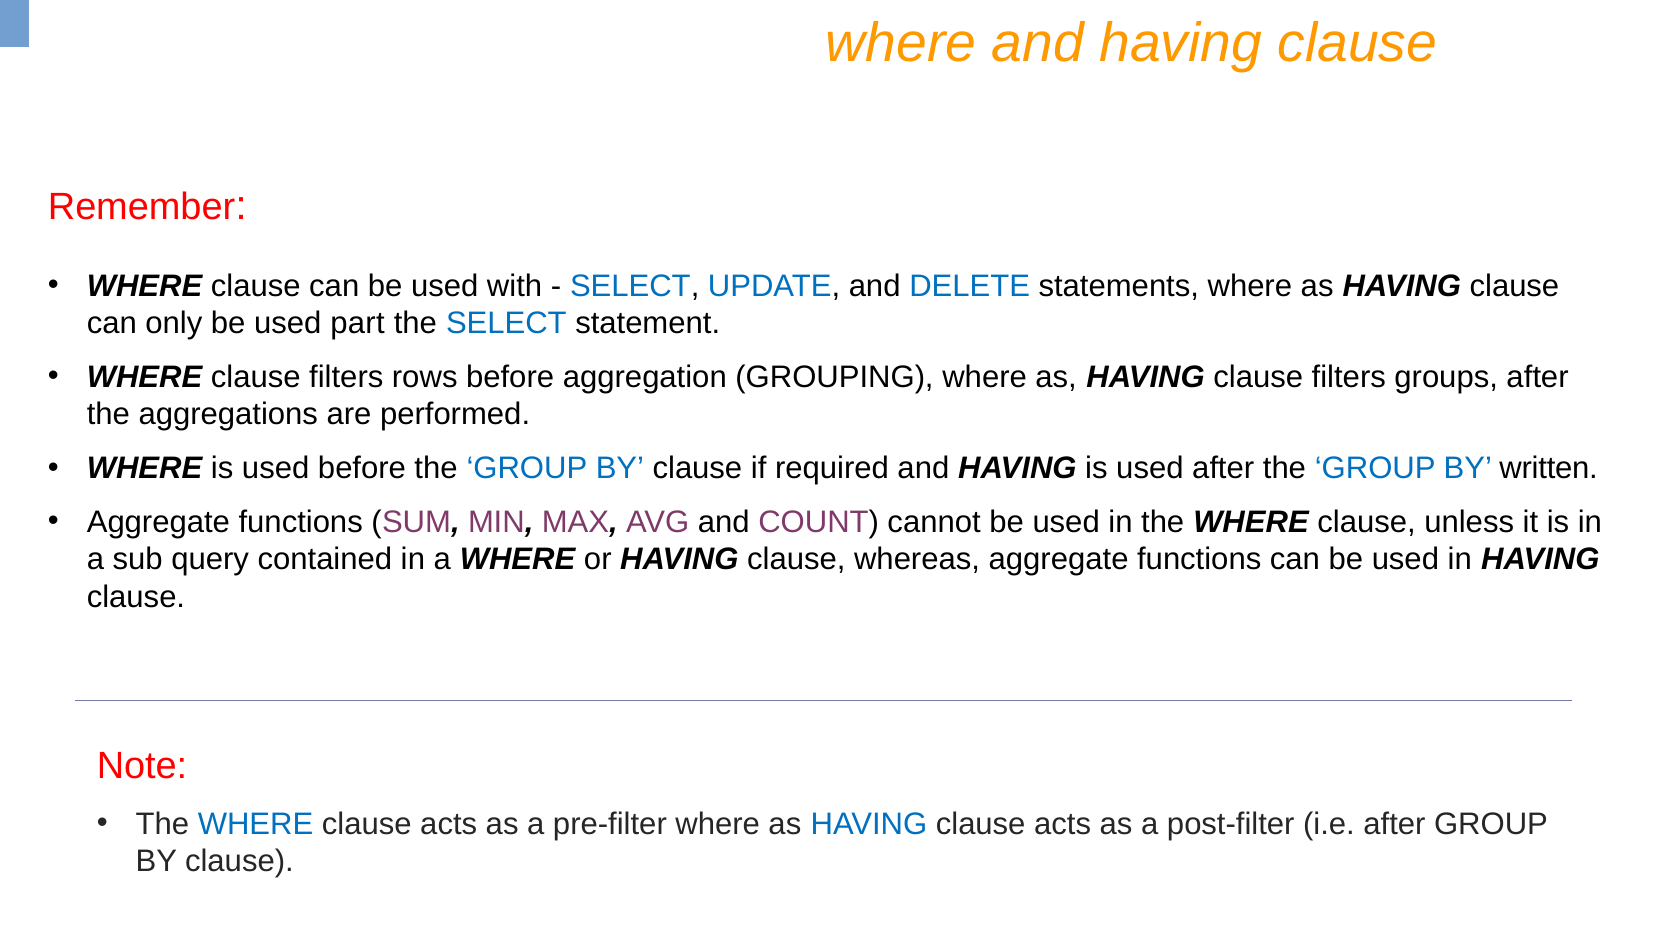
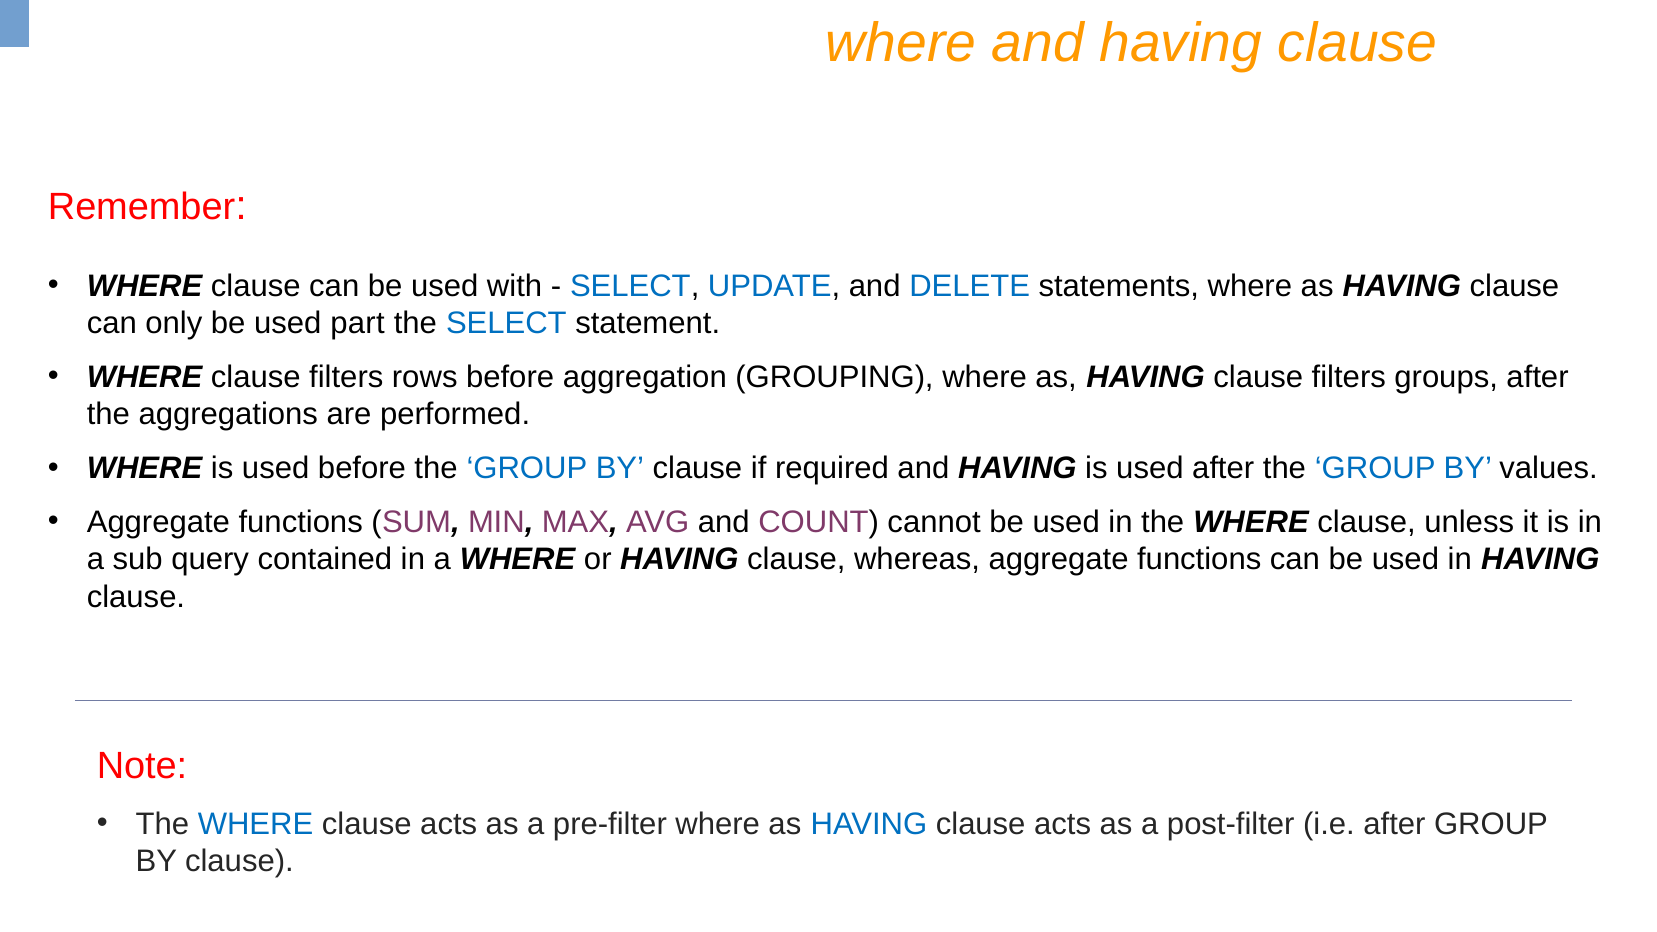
written: written -> values (1549, 468)
